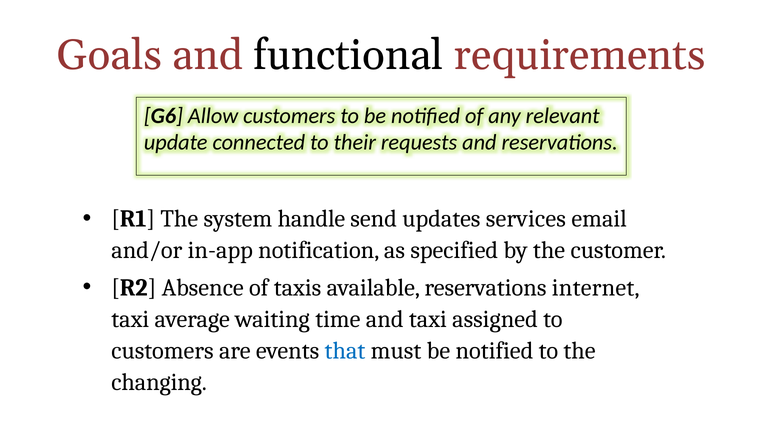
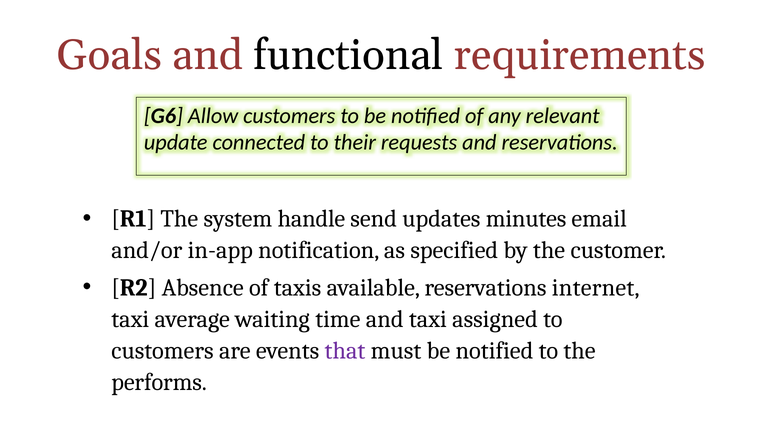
services: services -> minutes (526, 219)
that colour: blue -> purple (345, 351)
changing: changing -> performs (159, 382)
